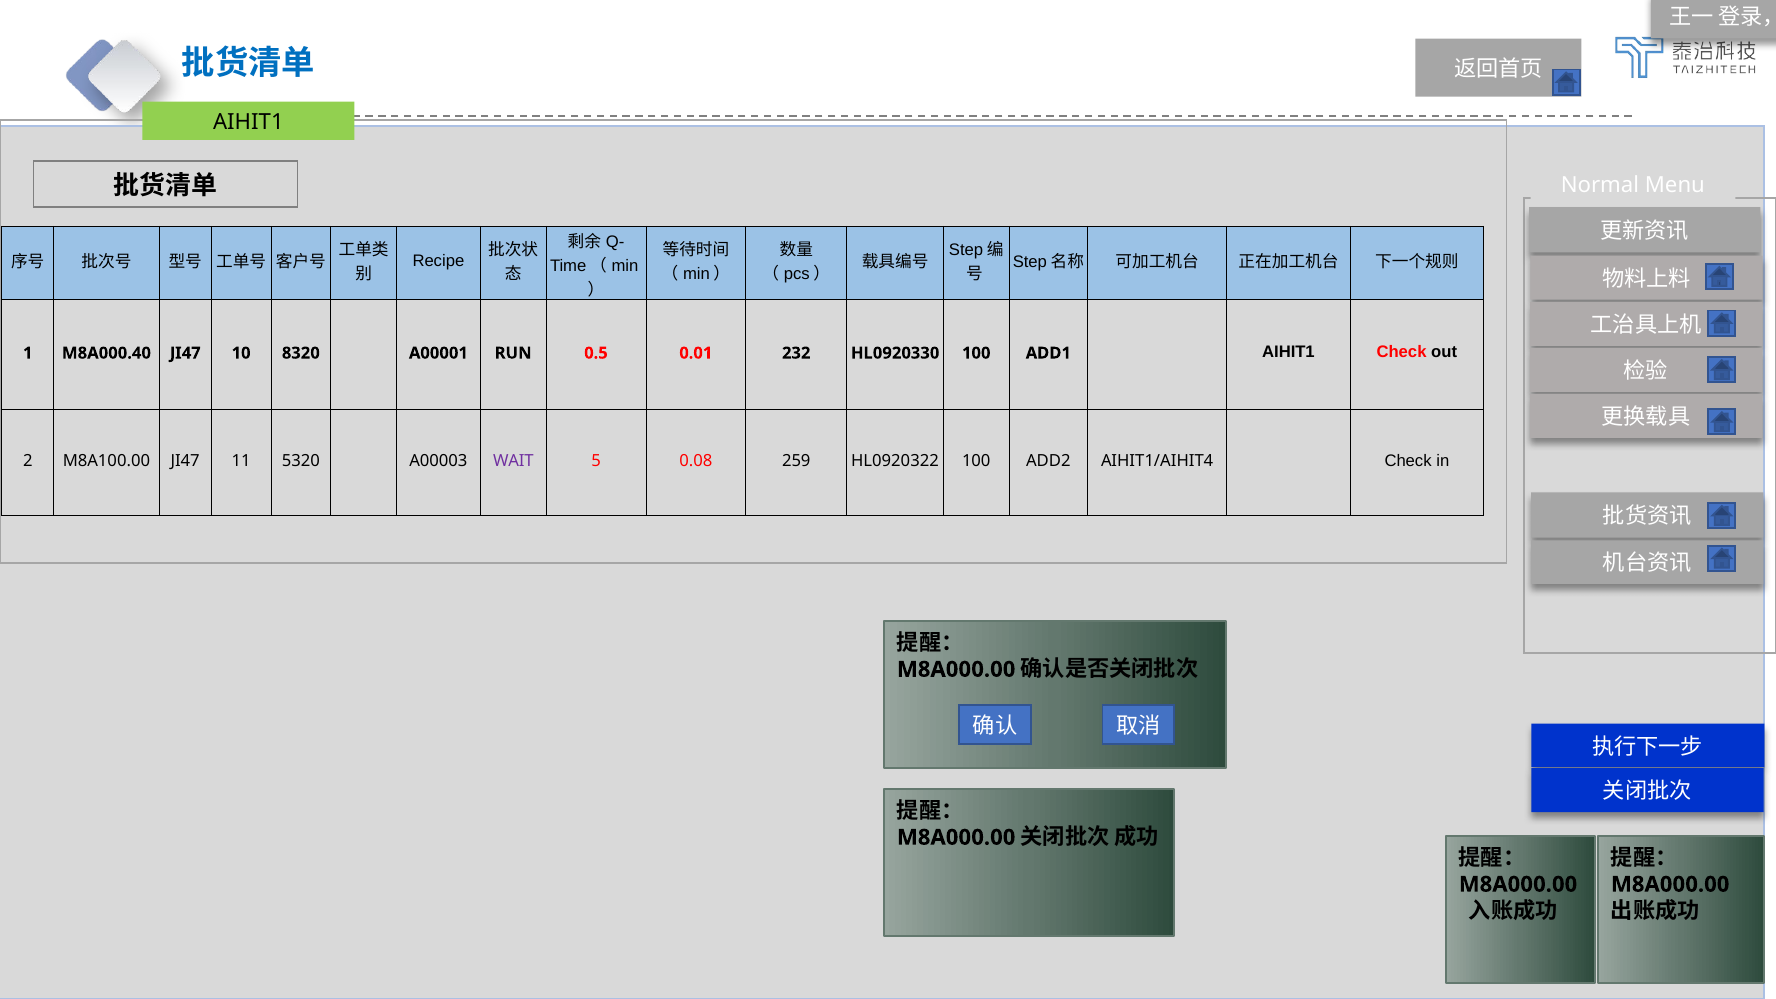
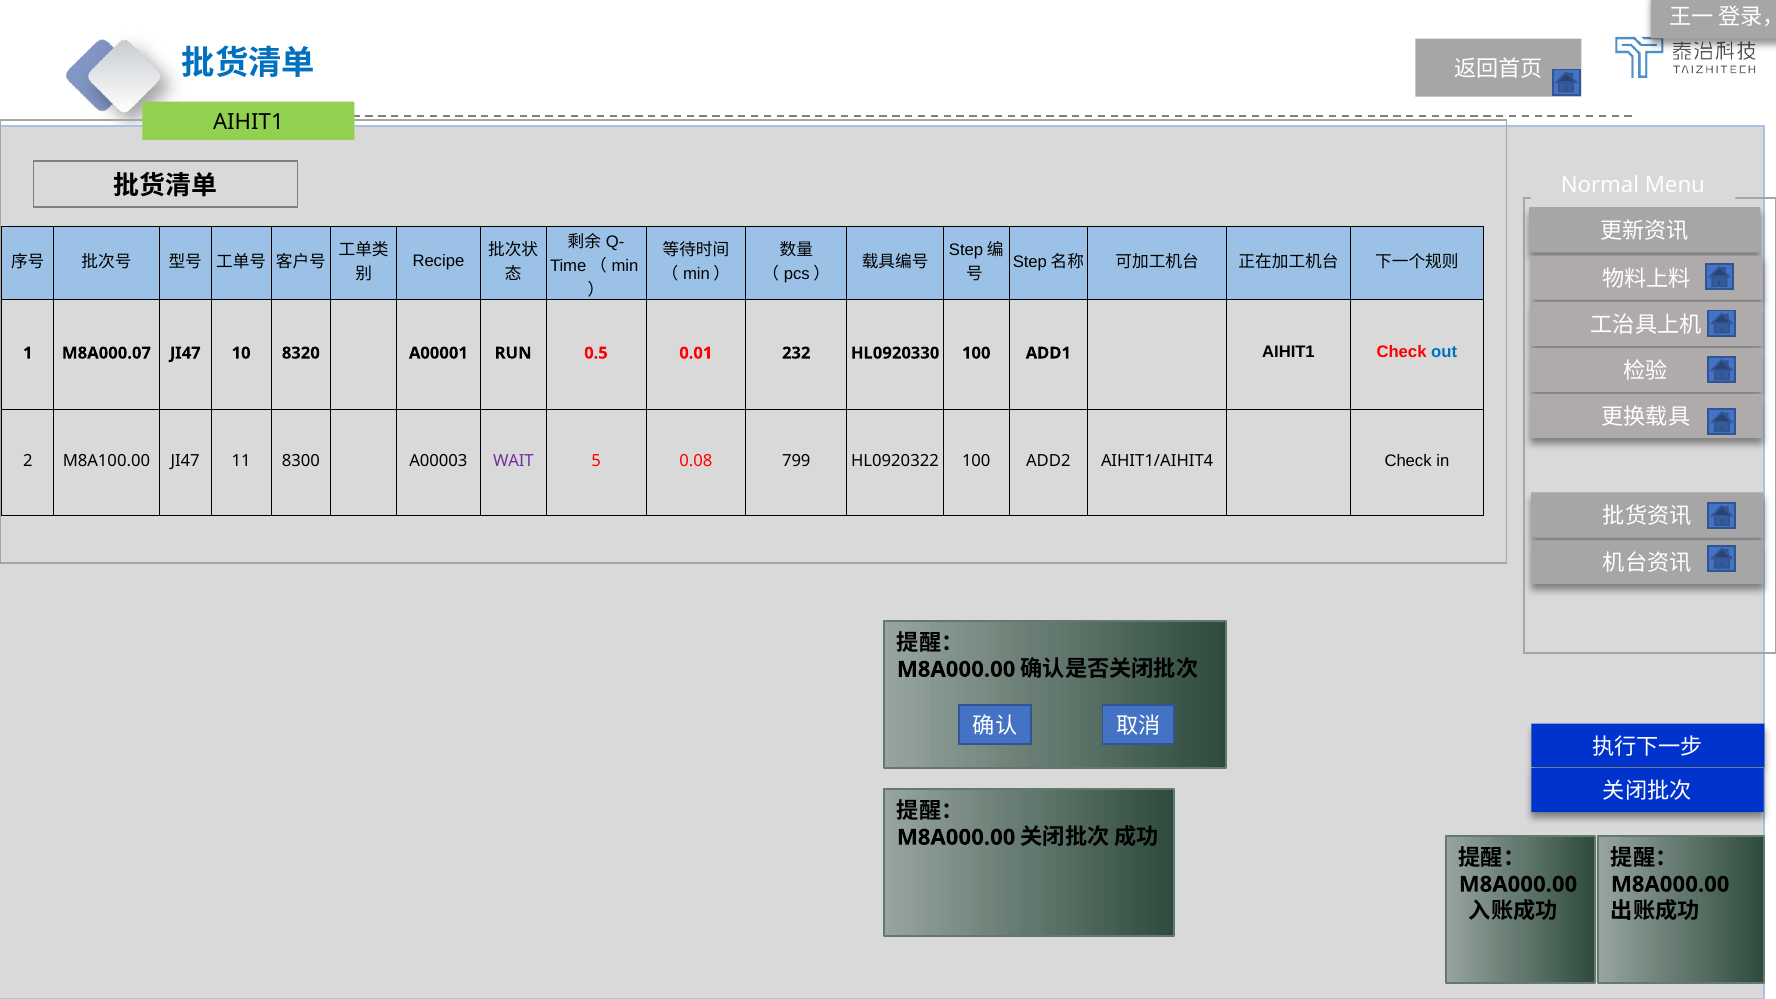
M8A000.40: M8A000.40 -> M8A000.07 (106, 353)
out colour: black -> blue (1444, 352)
5320: 5320 -> 8300 (301, 461)
259: 259 -> 799 (796, 461)
